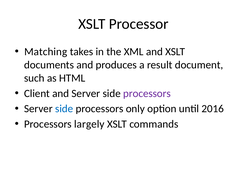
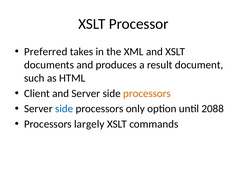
Matching: Matching -> Preferred (46, 52)
processors colour: purple -> orange (147, 94)
2016: 2016 -> 2088 (213, 109)
